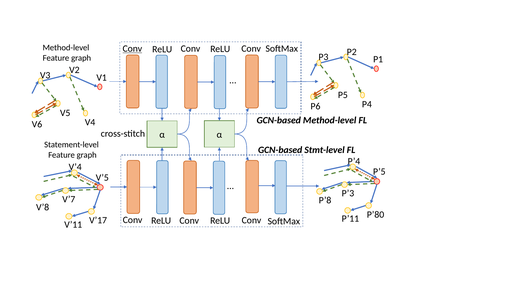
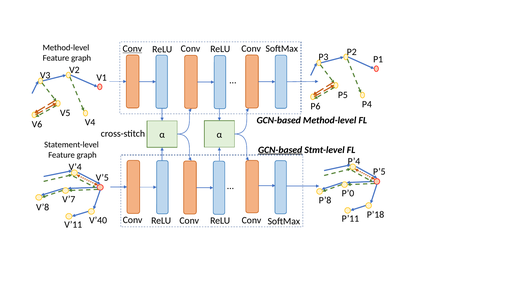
GCN-based underline: none -> present (280, 150)
P’3: P’3 -> P’0 (348, 193)
P’80: P’80 -> P’18 (376, 214)
V’17: V’17 -> V’40 (98, 220)
